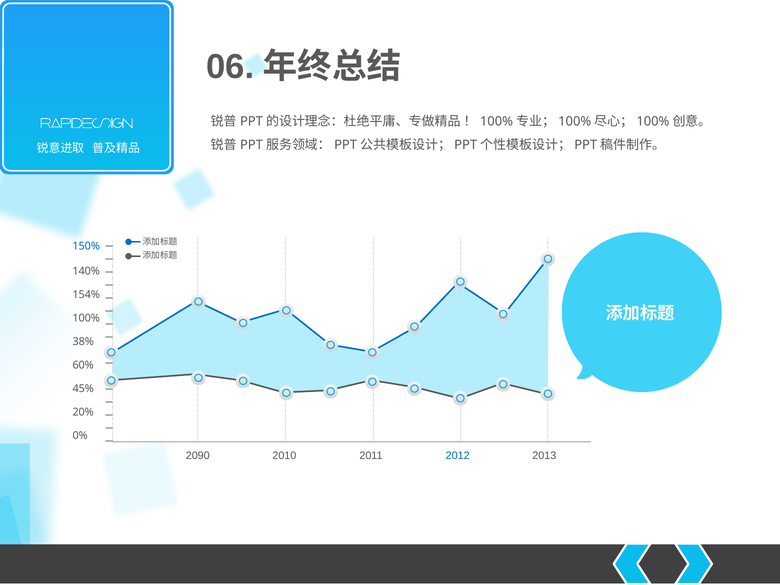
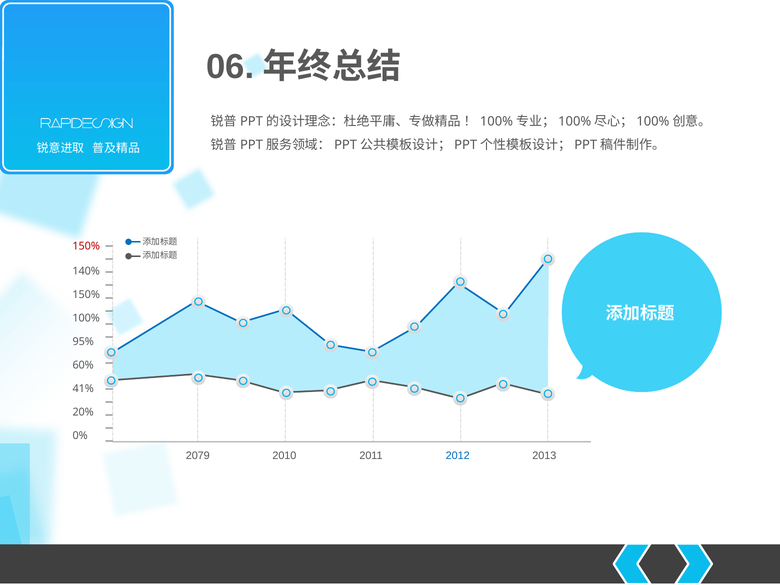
150% colour: blue -> red (86, 246)
154%: 154% -> 150% (86, 295)
38%: 38% -> 95% (83, 342)
45%: 45% -> 41% (83, 389)
2090: 2090 -> 2079 (198, 455)
